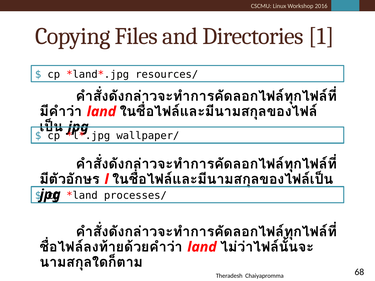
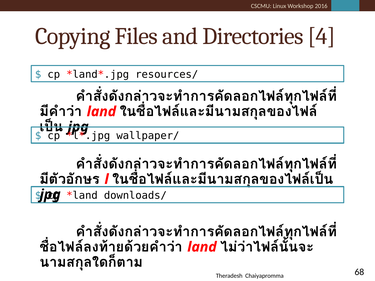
1: 1 -> 4 (322, 36)
processes/: processes/ -> downloads/ (135, 196)
